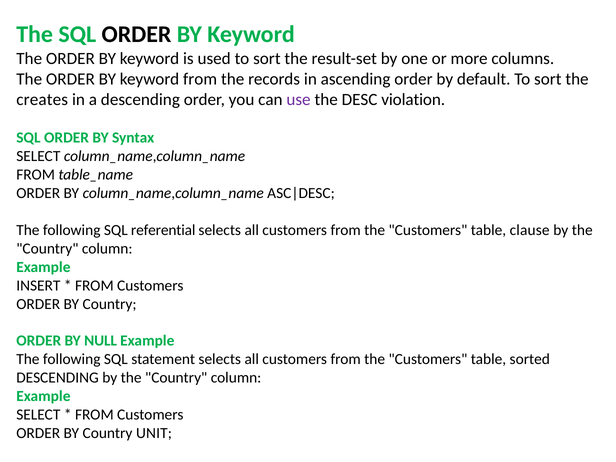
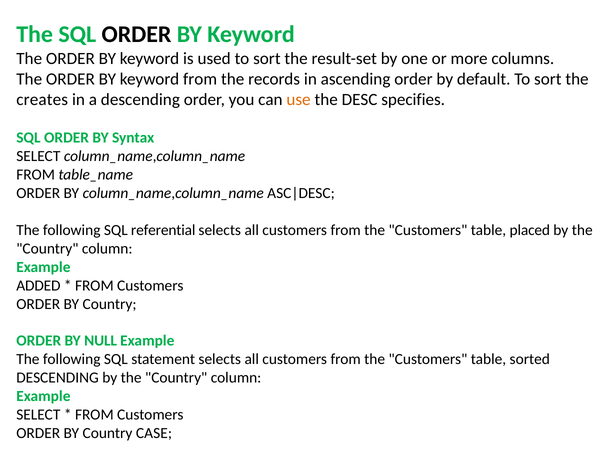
use colour: purple -> orange (299, 100)
violation: violation -> specifies (413, 100)
clause: clause -> placed (530, 230)
INSERT: INSERT -> ADDED (38, 285)
UNIT: UNIT -> CASE (154, 433)
